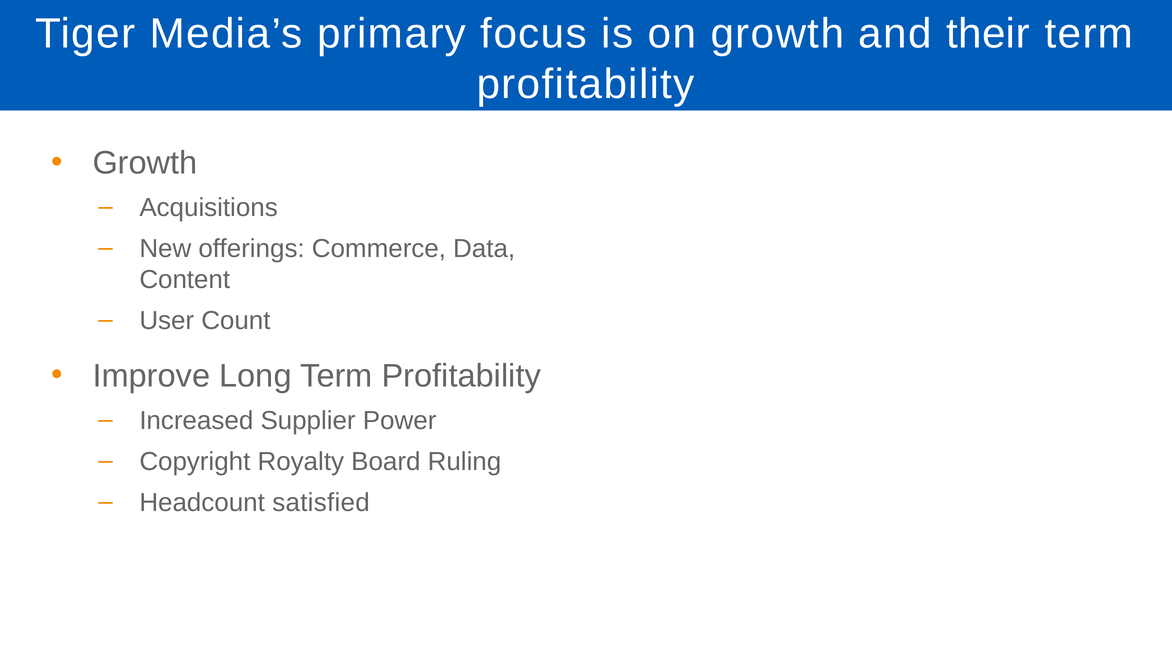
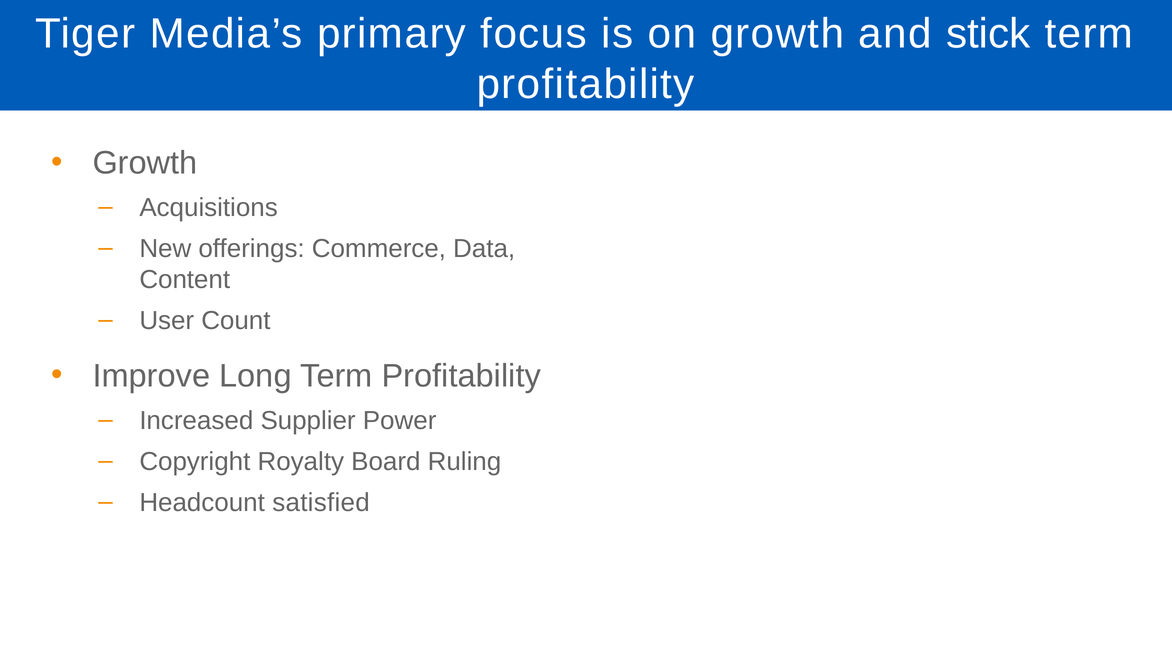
their: their -> stick (988, 34)
